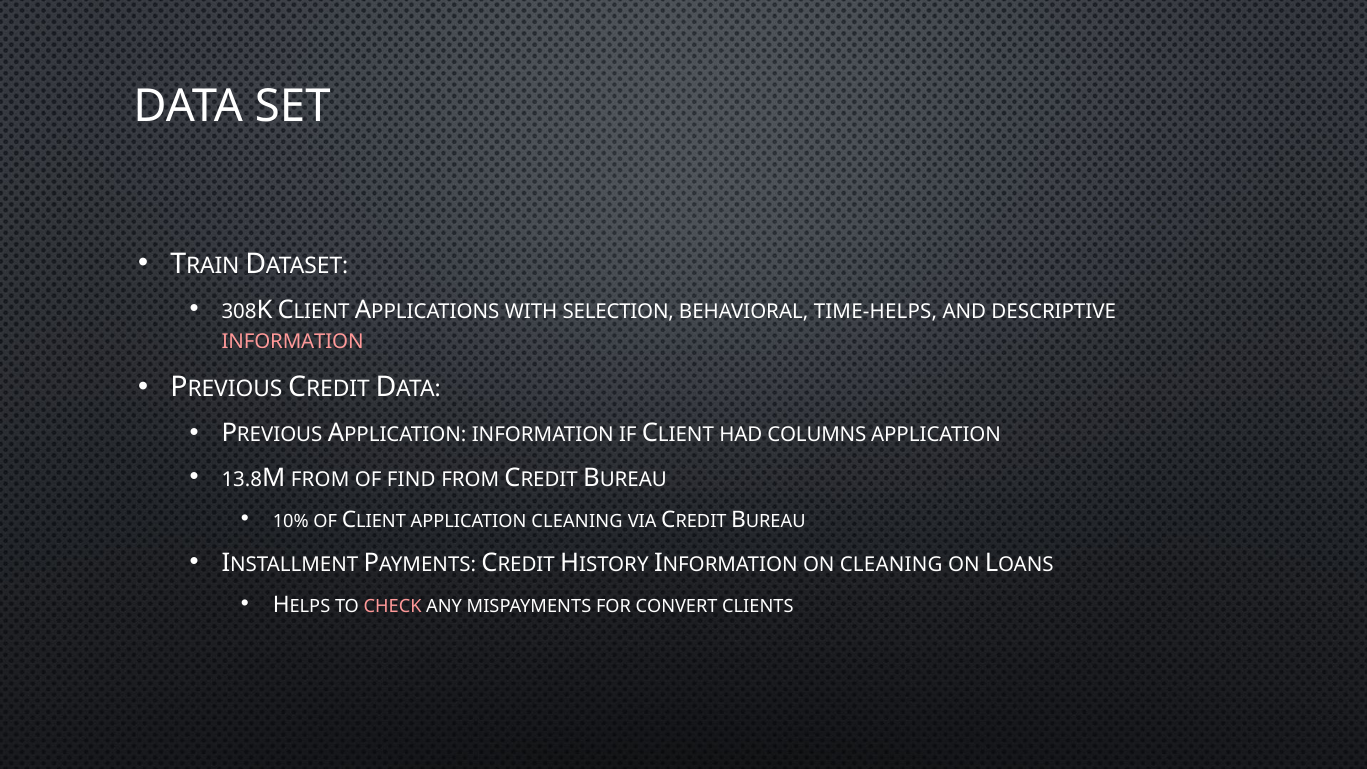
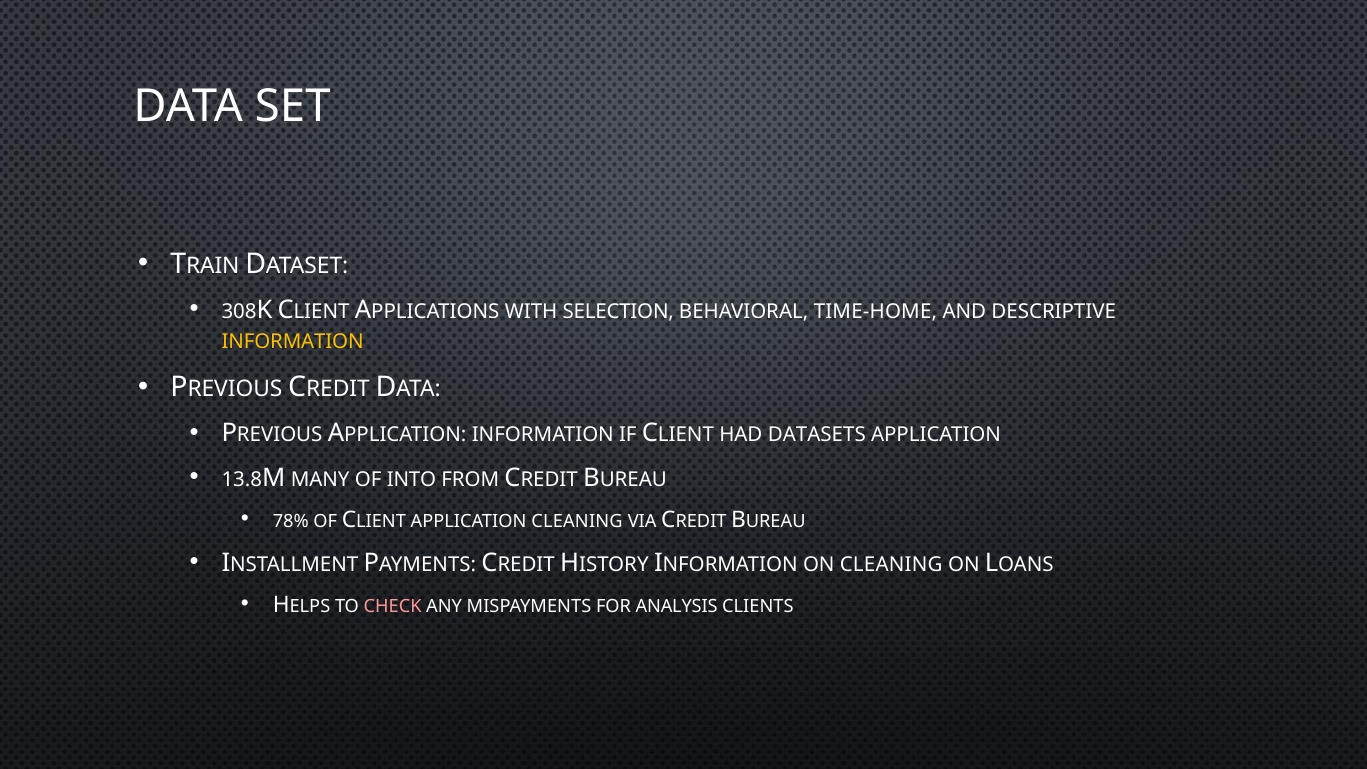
TIME-HELPS: TIME-HELPS -> TIME-HOME (875, 311)
INFORMATION colour: pink -> yellow (293, 342)
COLUMNS: COLUMNS -> DATASETS (817, 435)
FROM: FROM -> MANY (320, 479)
FIND: FIND -> INTO (411, 479)
10%: 10% -> 78% (291, 521)
CONVERT: CONVERT -> ANALYSIS (677, 606)
